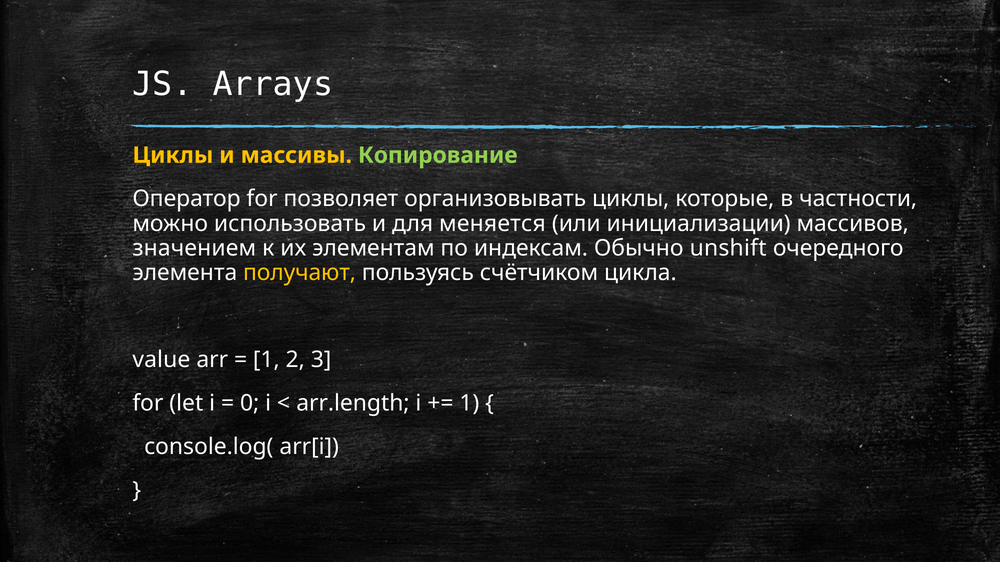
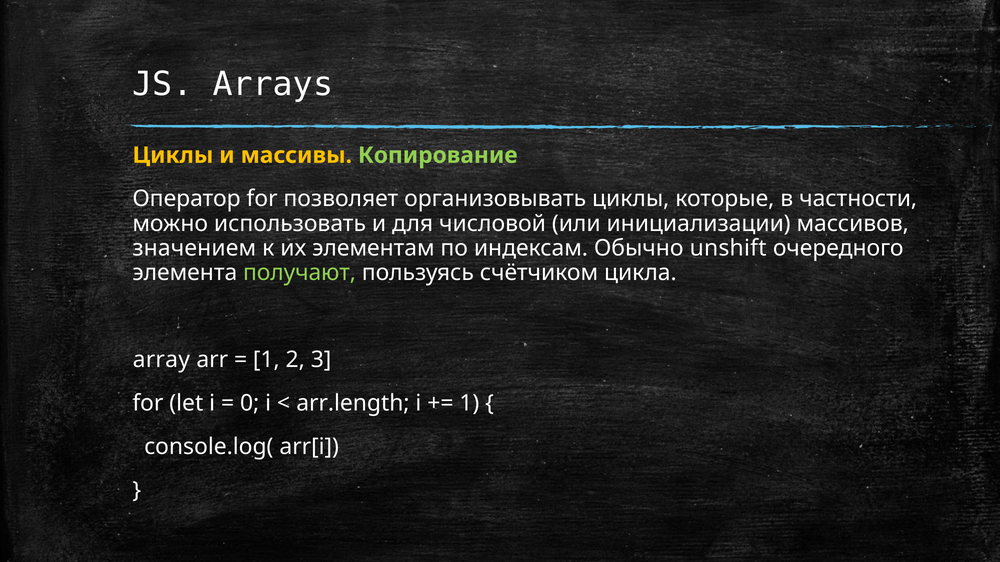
меняется: меняется -> числовой (493, 224)
получают colour: yellow -> light green (300, 273)
value: value -> array (161, 360)
